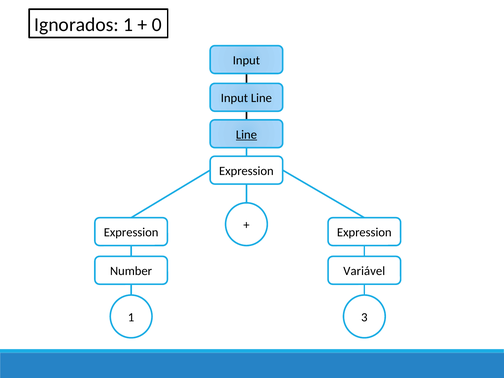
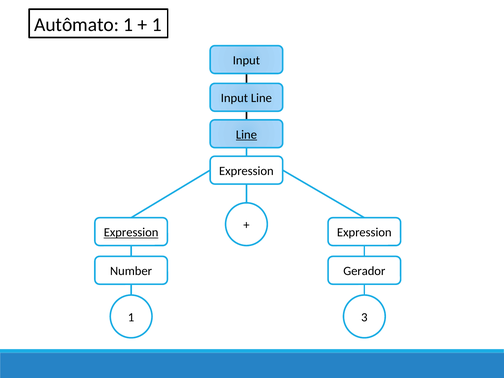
Ignorados: Ignorados -> Autômato (77, 25)
0: 0 -> 1 (157, 25)
Expression underline: none -> present (131, 232)
Variável: Variável -> Gerador (364, 271)
